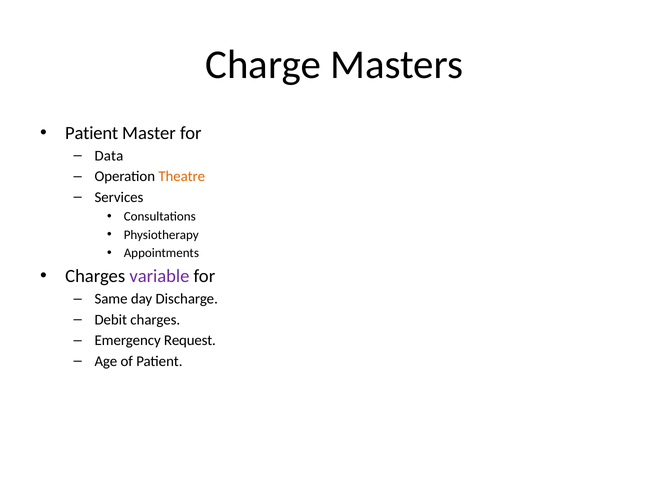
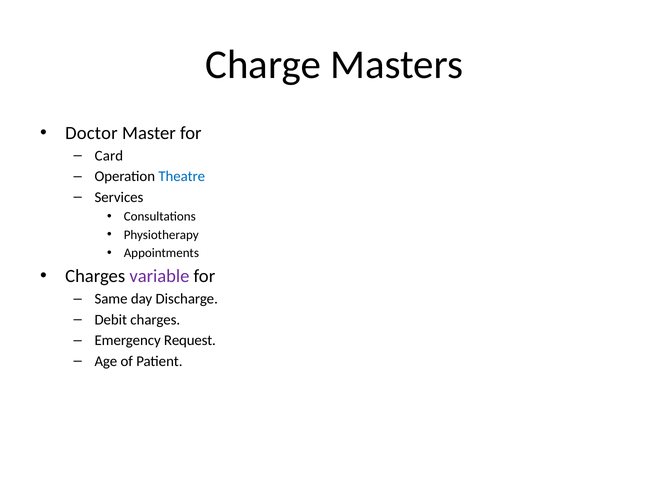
Patient: Patient -> Doctor (91, 133)
Data: Data -> Card (109, 156)
Theatre colour: orange -> blue (182, 176)
